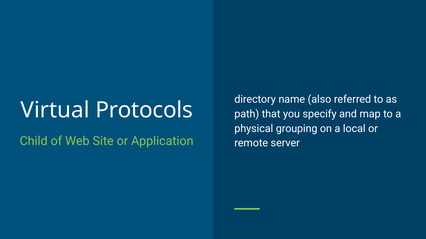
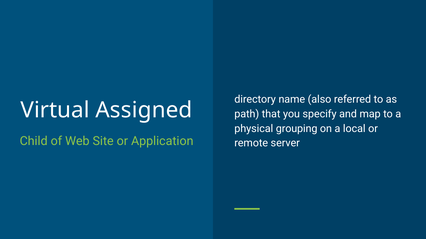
Protocols: Protocols -> Assigned (144, 110)
